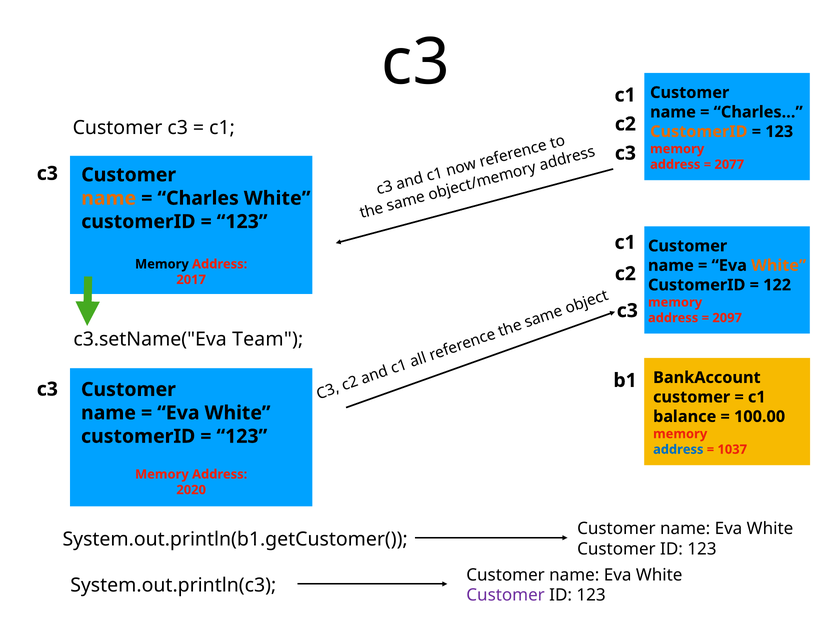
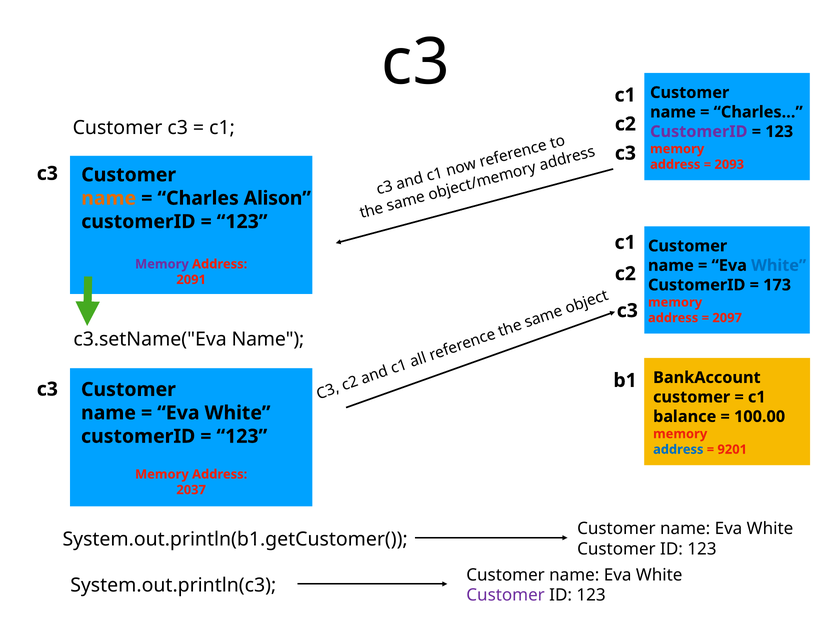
CustomerID colour: orange -> purple (699, 131)
2077: 2077 -> 2093 (729, 164)
Charles White: White -> Alison (277, 198)
Memory colour: black -> purple (162, 264)
White colour: orange -> blue (779, 265)
2017: 2017 -> 2091 (191, 279)
122: 122 -> 173 (777, 285)
c3.setName("Eva Team: Team -> Name (268, 339)
1037: 1037 -> 9201 (732, 449)
2020: 2020 -> 2037 (191, 489)
